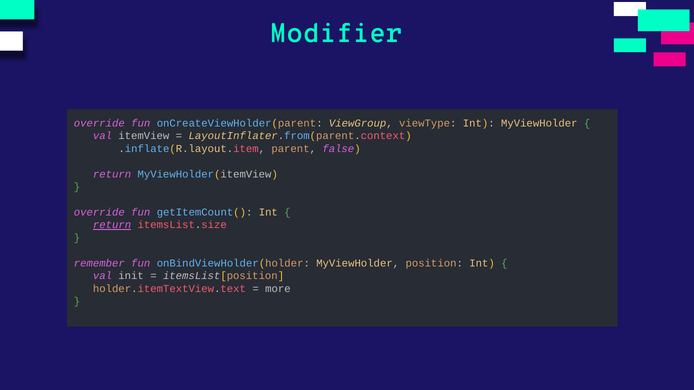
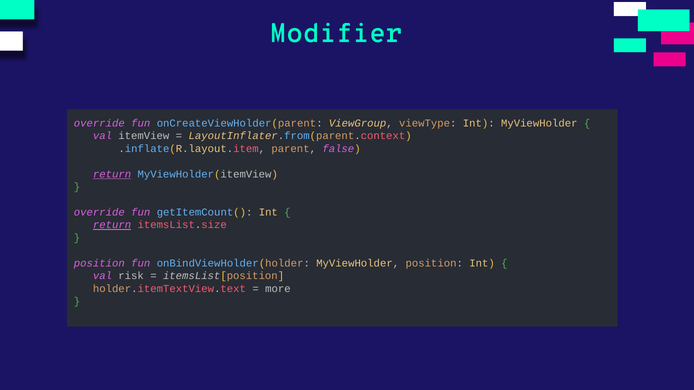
return underline: none -> present (112, 174)
remember: remember -> position (99, 263)
init: init -> risk (131, 276)
